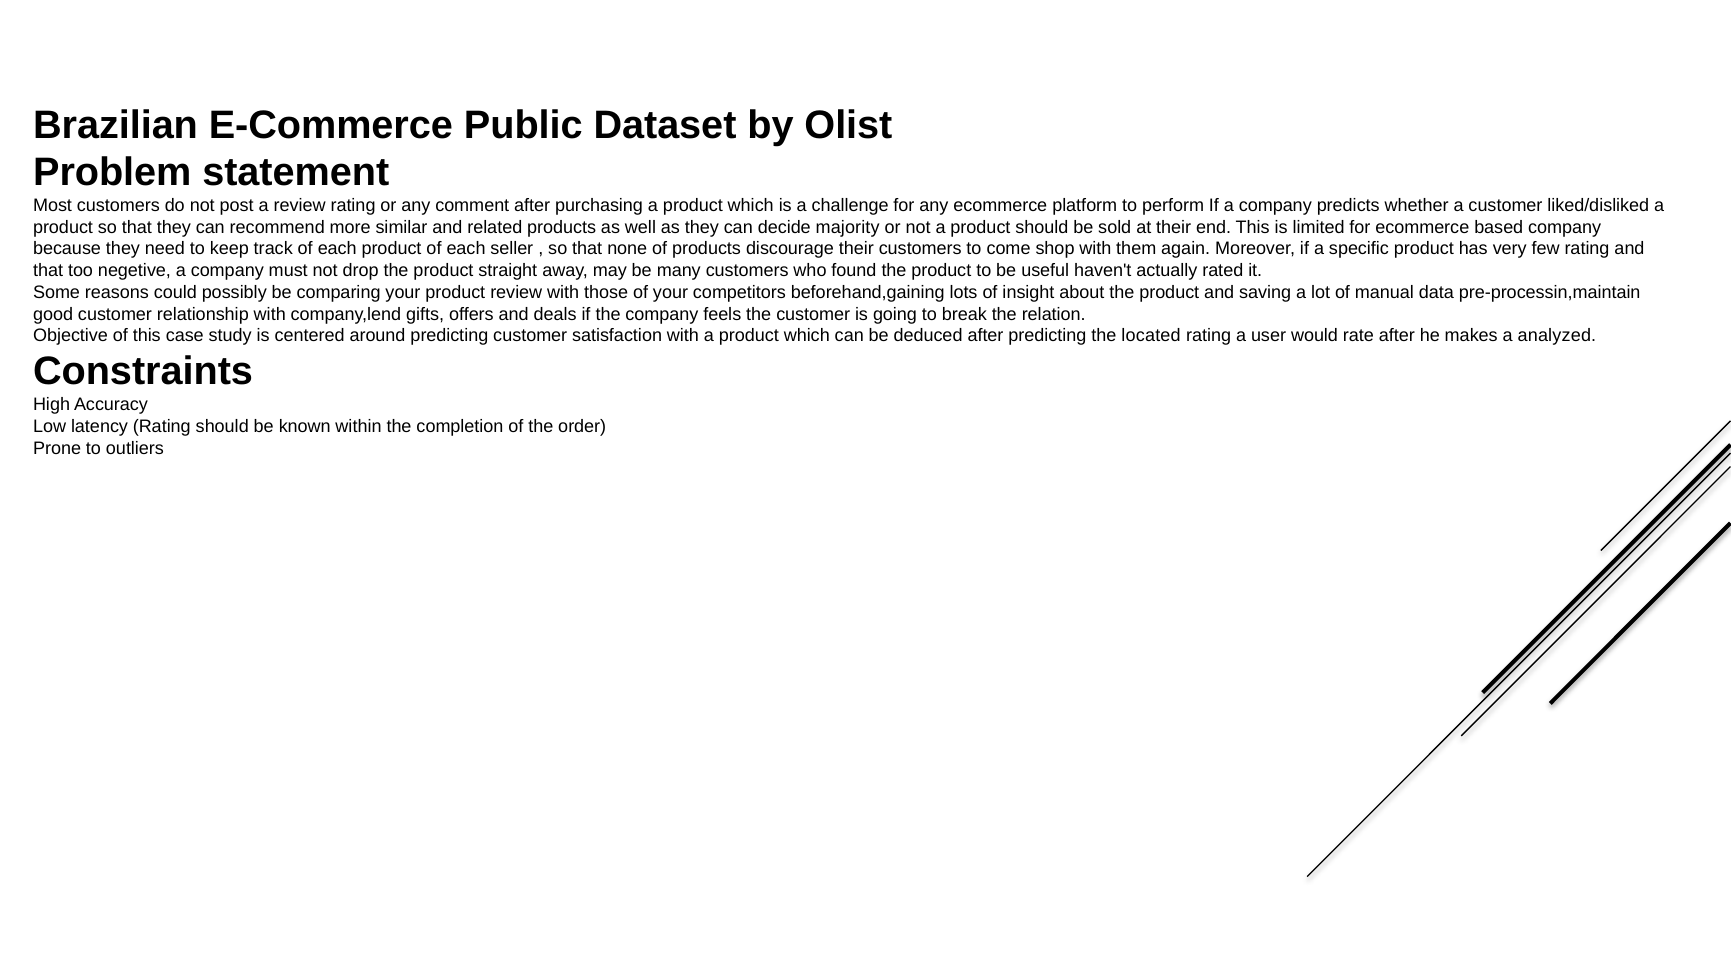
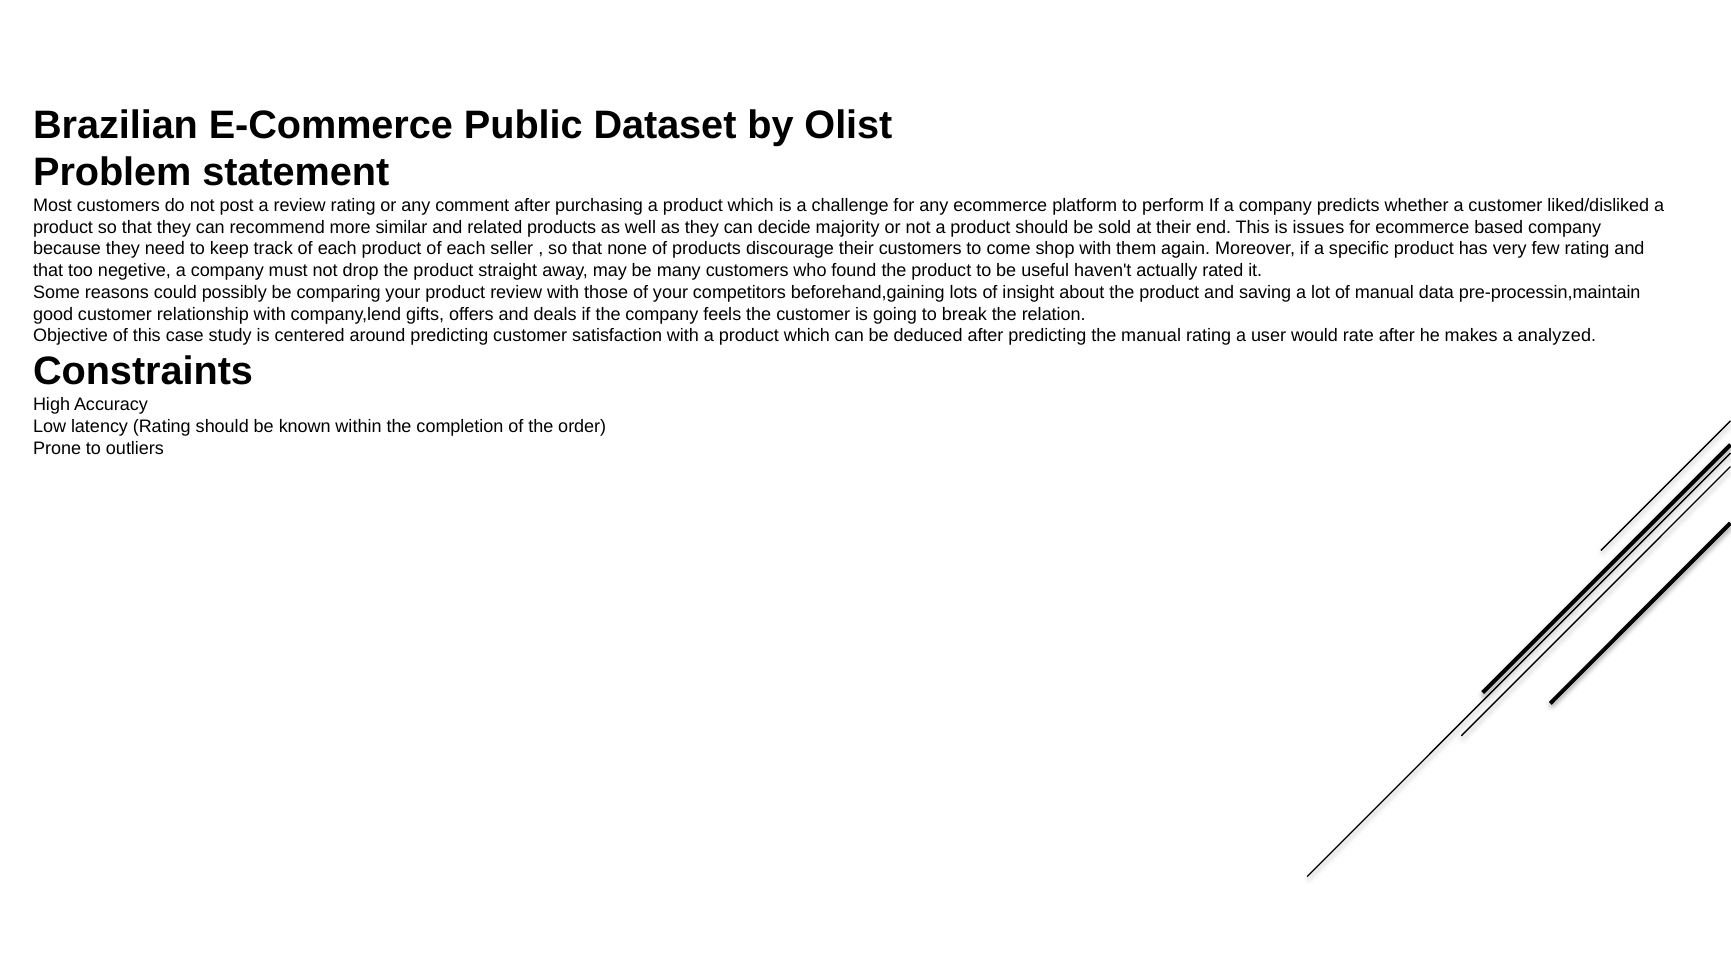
limited: limited -> issues (1318, 227)
the located: located -> manual (1151, 336)
